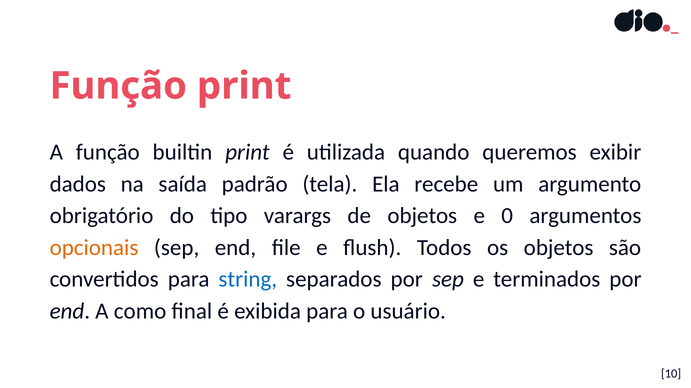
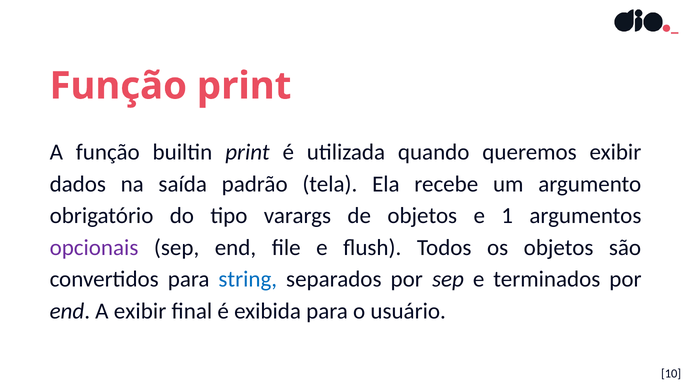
0: 0 -> 1 (507, 216)
opcionais colour: orange -> purple (94, 248)
A como: como -> exibir (140, 312)
